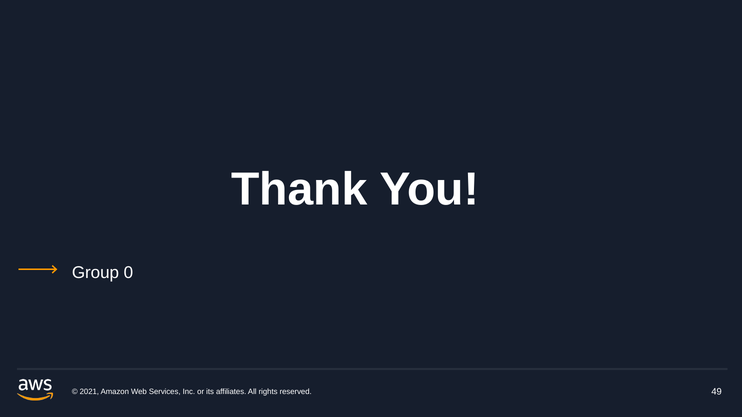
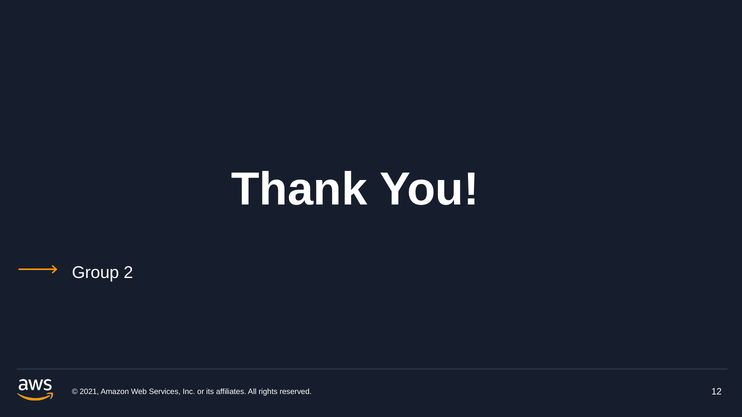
0: 0 -> 2 (128, 273)
49: 49 -> 12 (717, 392)
